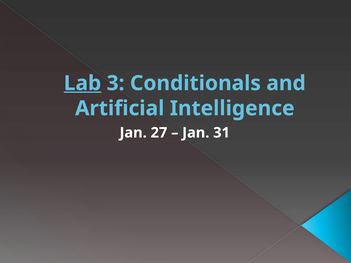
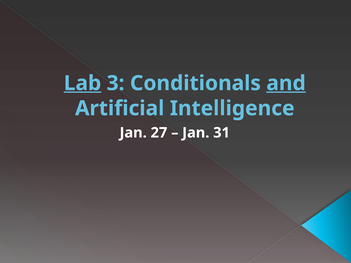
and underline: none -> present (286, 83)
